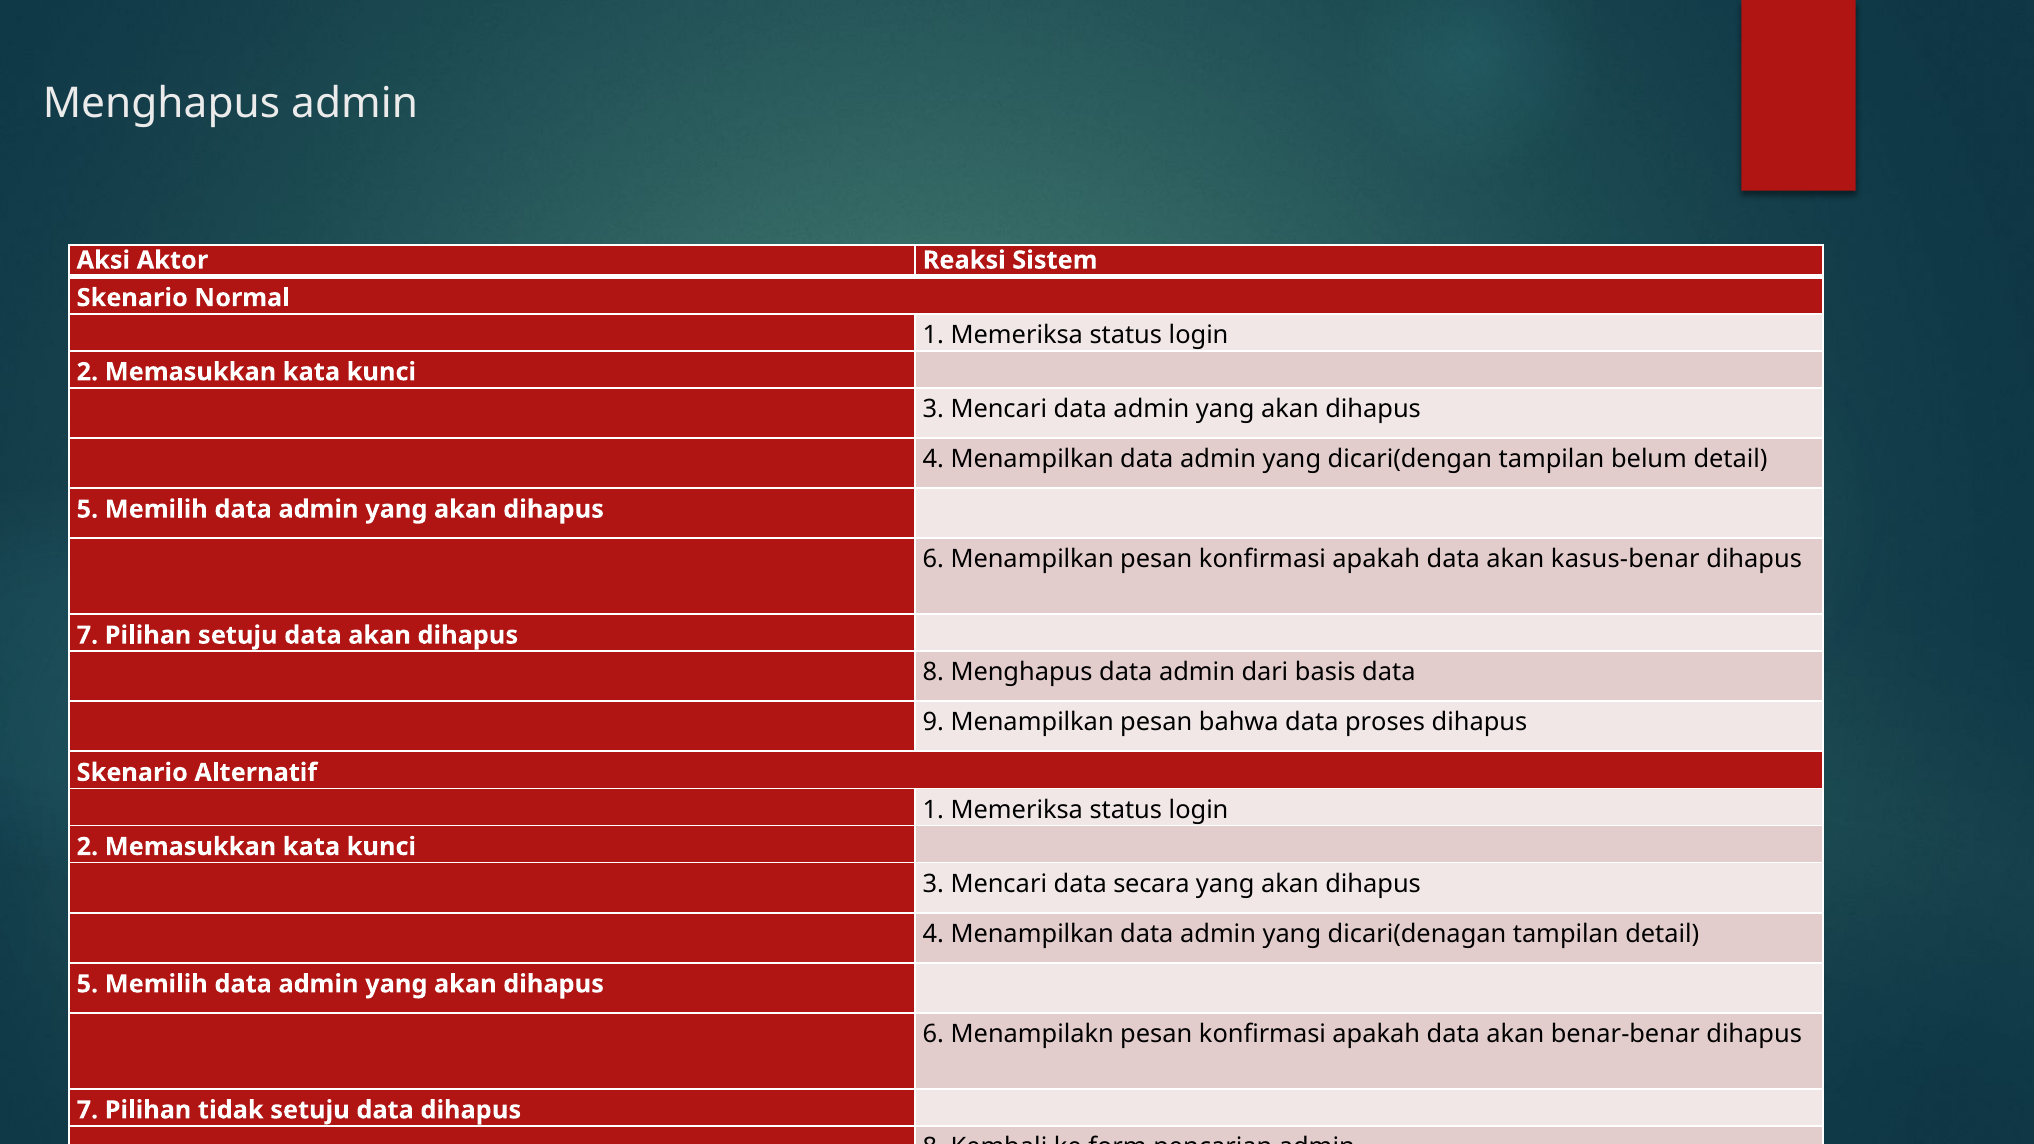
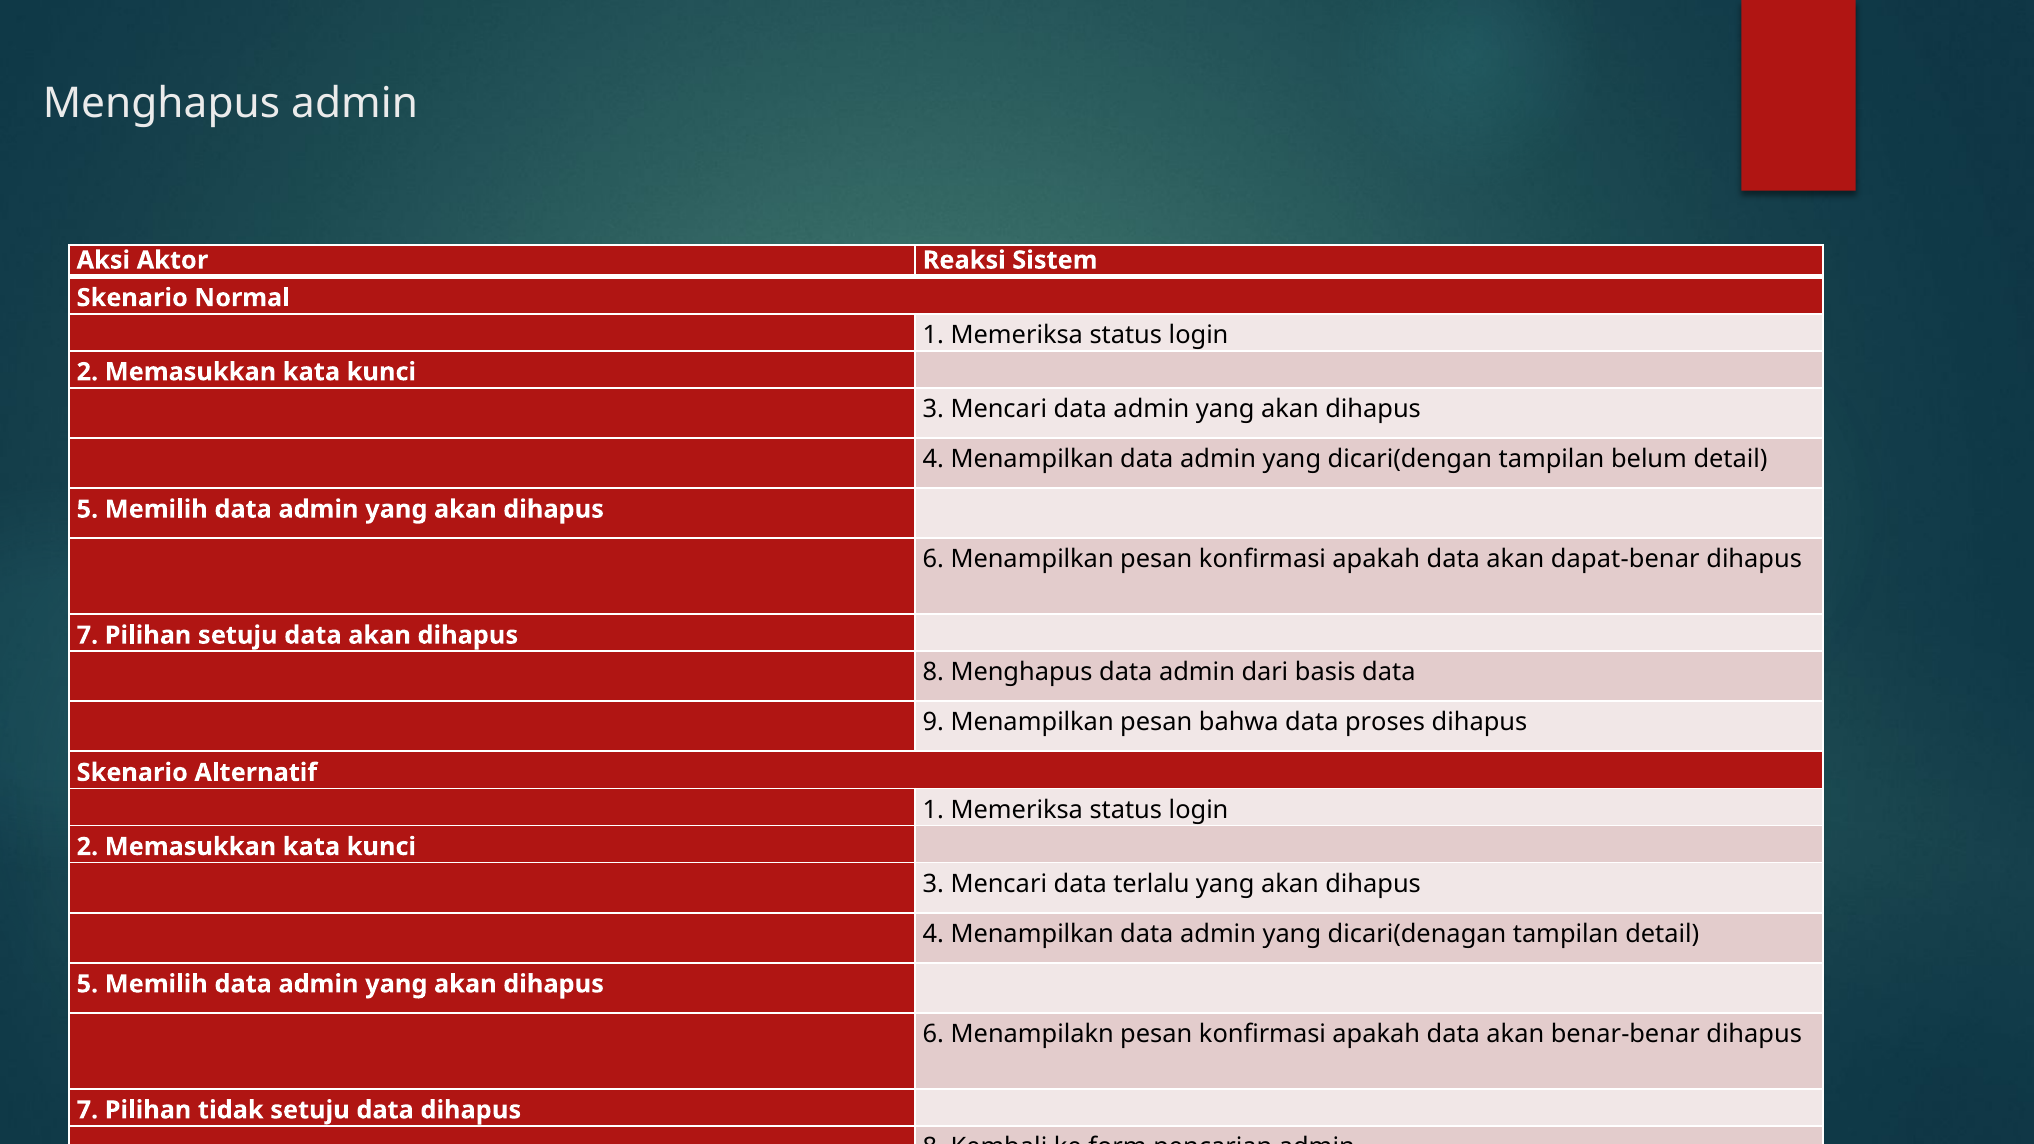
kasus-benar: kasus-benar -> dapat-benar (1625, 559)
secara: secara -> terlalu (1151, 884)
